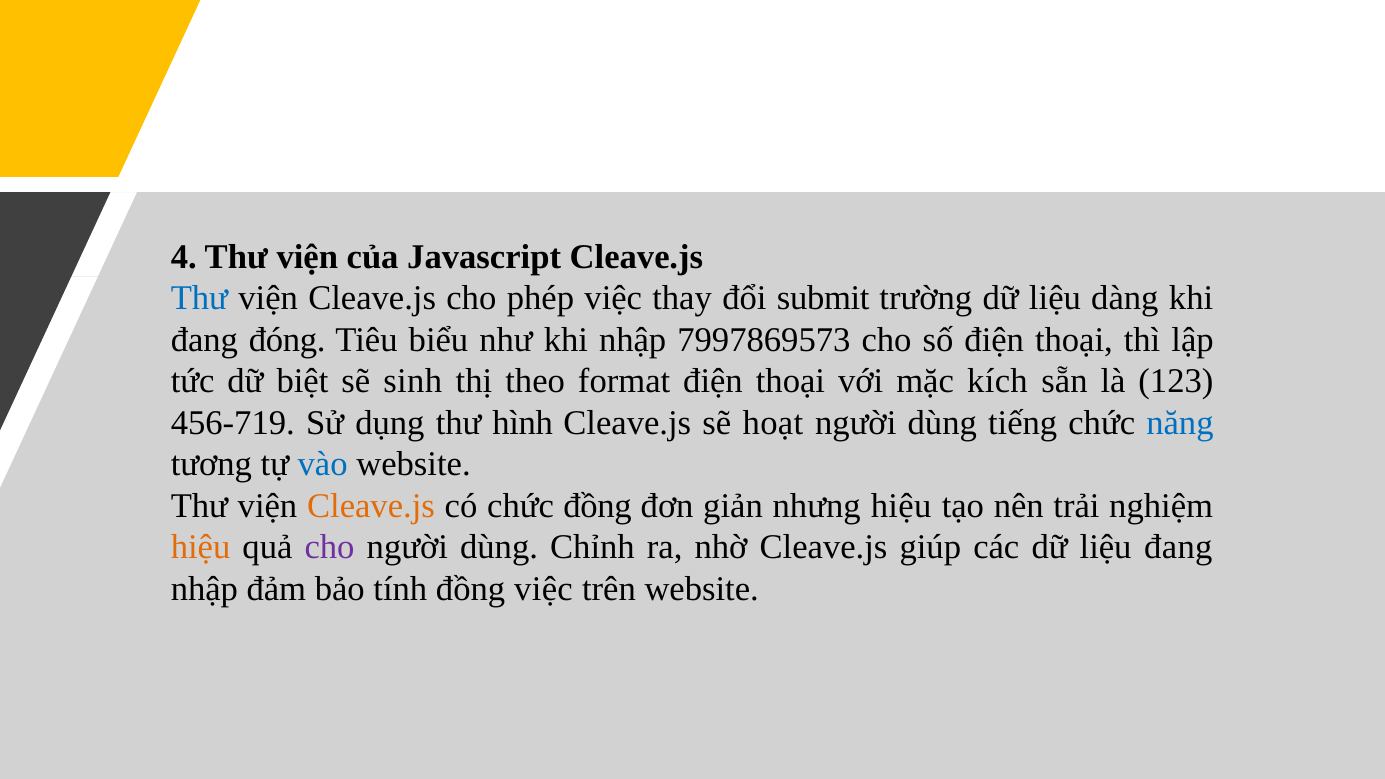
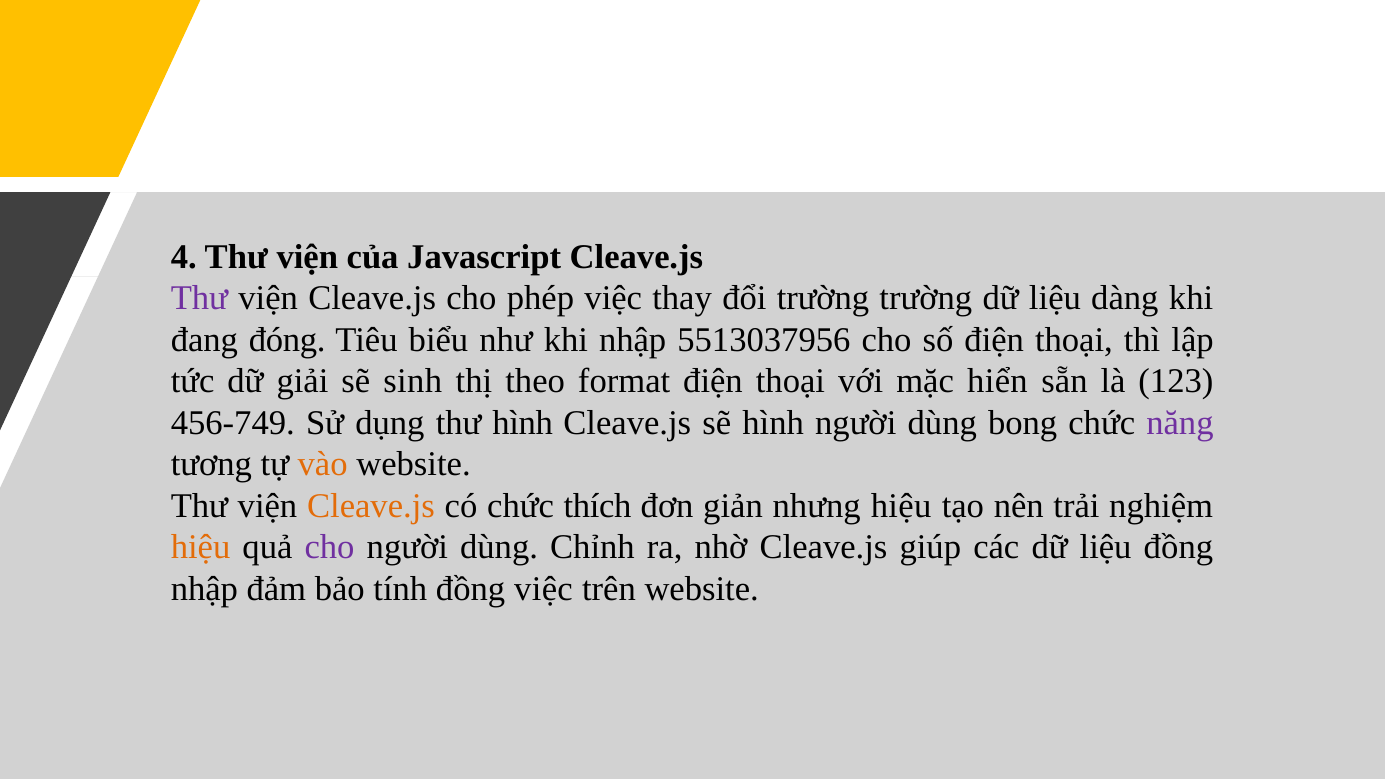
Thư colour: blue -> purple (199, 298)
đổi submit: submit -> trường (823, 298)
7997869573: 7997869573 -> 5513037956 (764, 340)
biệt: biệt -> giải (302, 381)
kích: kích -> hiển (997, 381)
456-719: 456-719 -> 456-749 (233, 423)
sẽ hoạt: hoạt -> hình (773, 423)
tiếng: tiếng -> bong (1023, 423)
năng colour: blue -> purple (1180, 423)
vào colour: blue -> orange (323, 464)
chức đồng: đồng -> thích (597, 506)
liệu đang: đang -> đồng (1178, 548)
